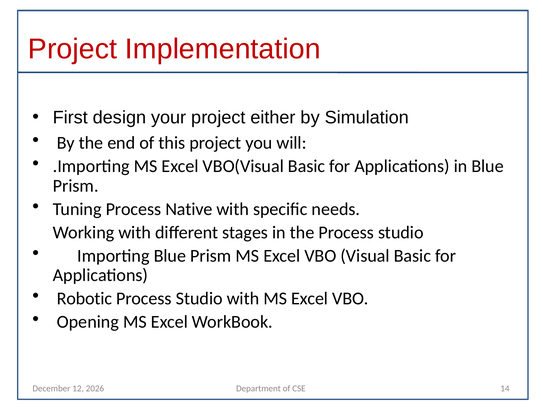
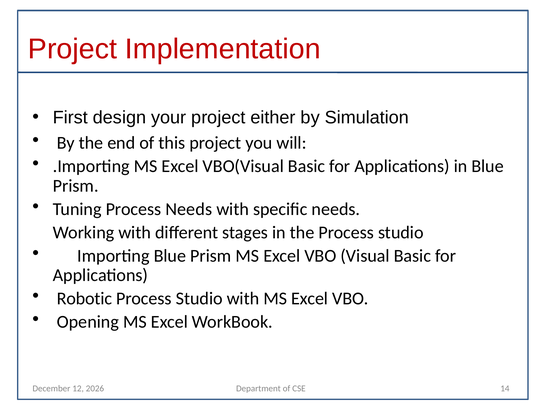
Process Native: Native -> Needs (189, 209)
